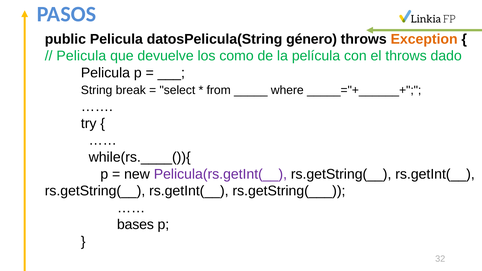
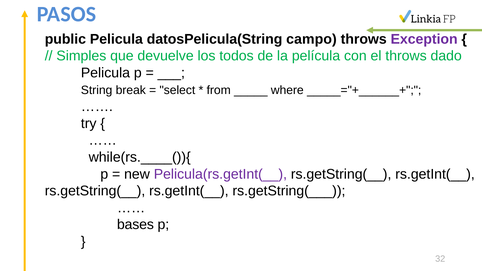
género: género -> campo (311, 39)
Exception colour: orange -> purple (424, 39)
Pelicula: Pelicula -> Simples (81, 56)
como: como -> todos (237, 56)
